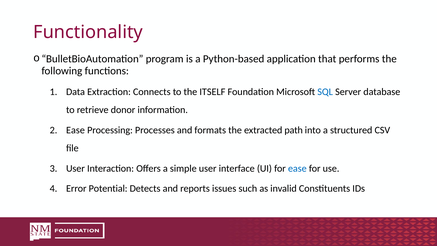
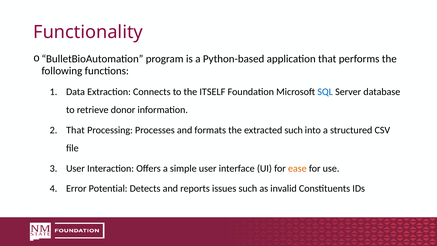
Ease: Ease -> That (75, 130)
extracted path: path -> such (294, 130)
ease colour: blue -> orange (297, 168)
